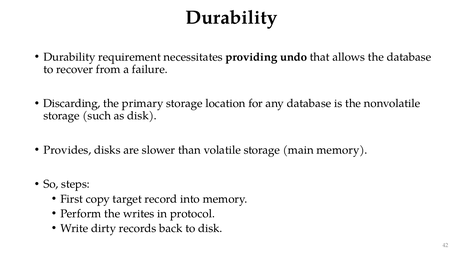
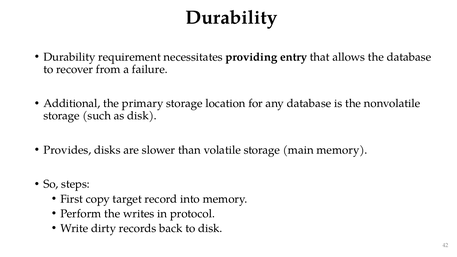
undo: undo -> entry (294, 57)
Discarding: Discarding -> Additional (72, 104)
